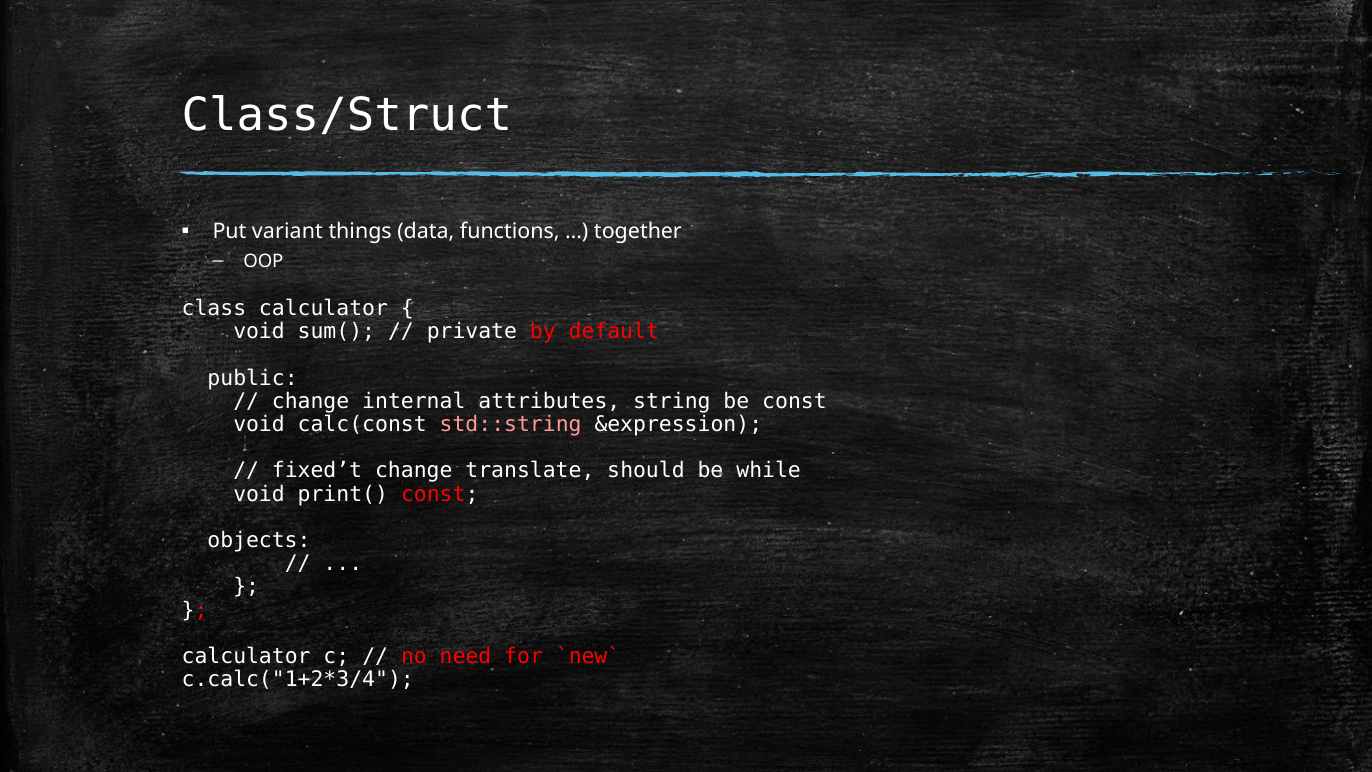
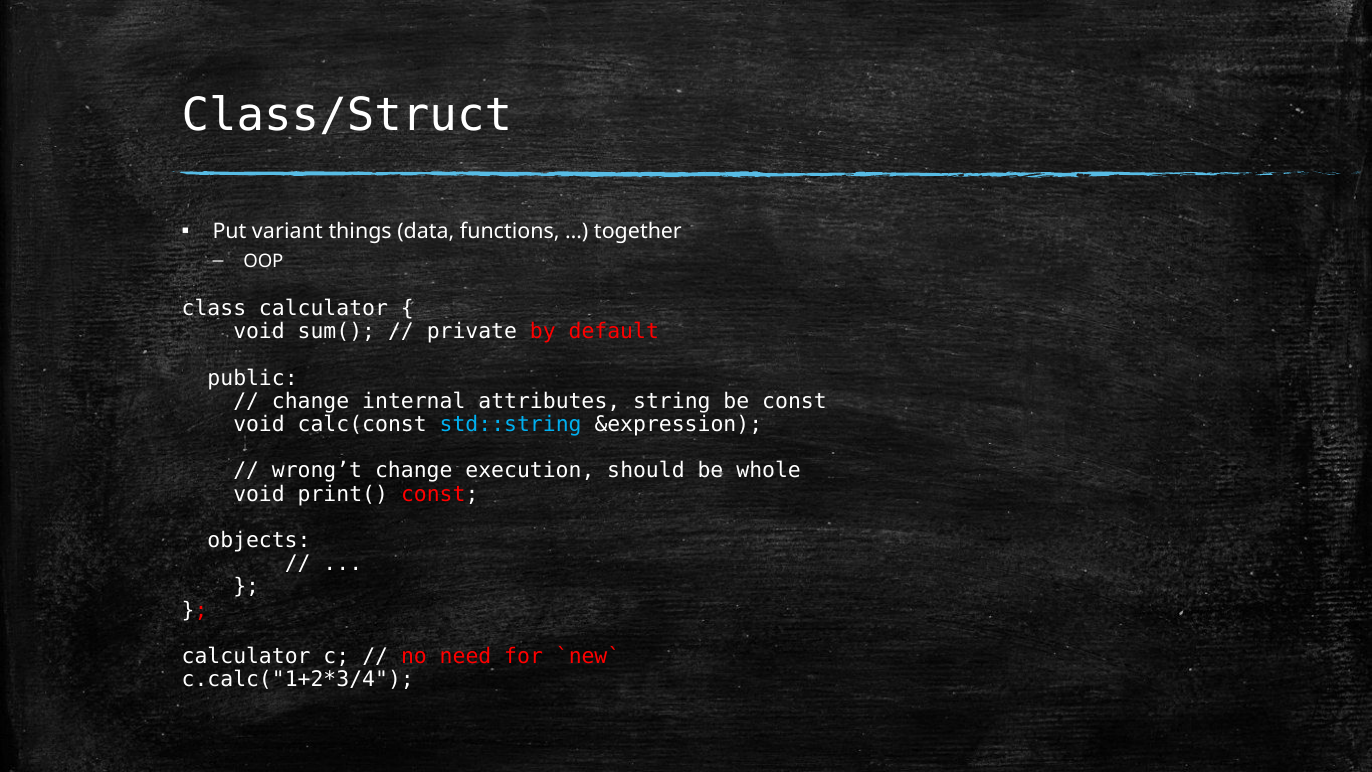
std::string colour: pink -> light blue (511, 425)
fixed’t: fixed’t -> wrong’t (317, 471)
translate: translate -> execution (530, 471)
while: while -> whole (769, 471)
